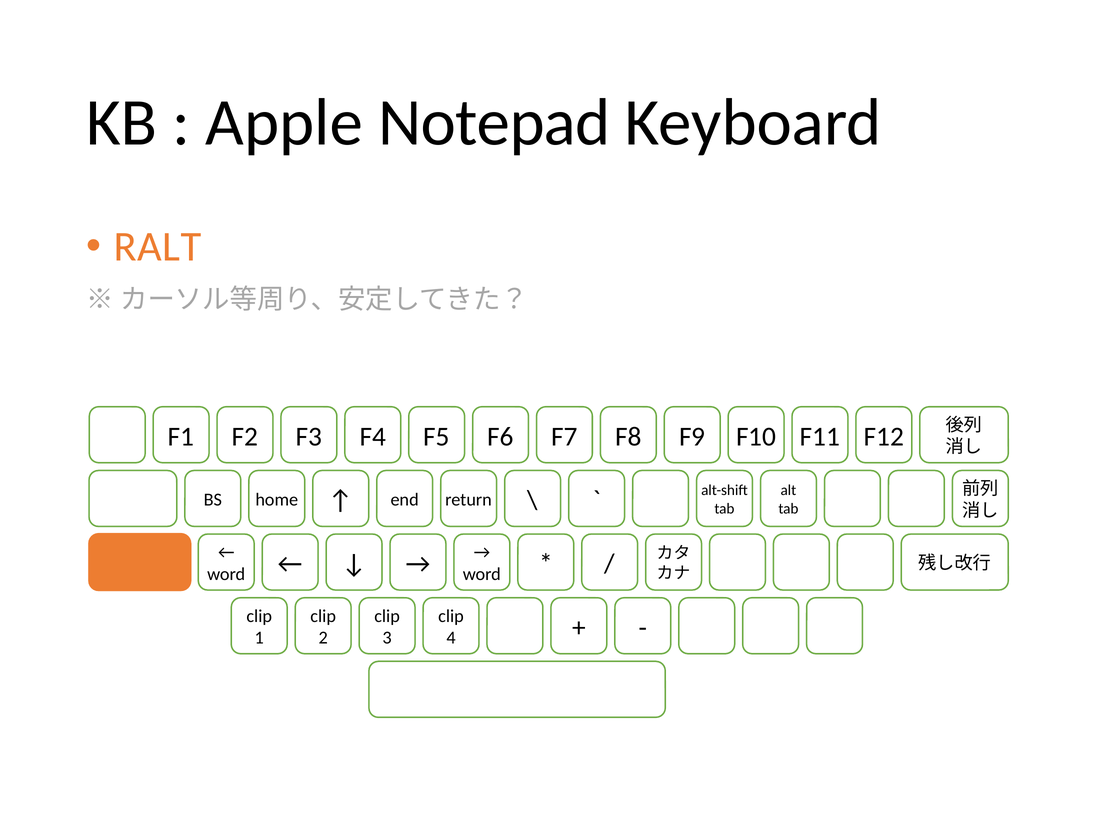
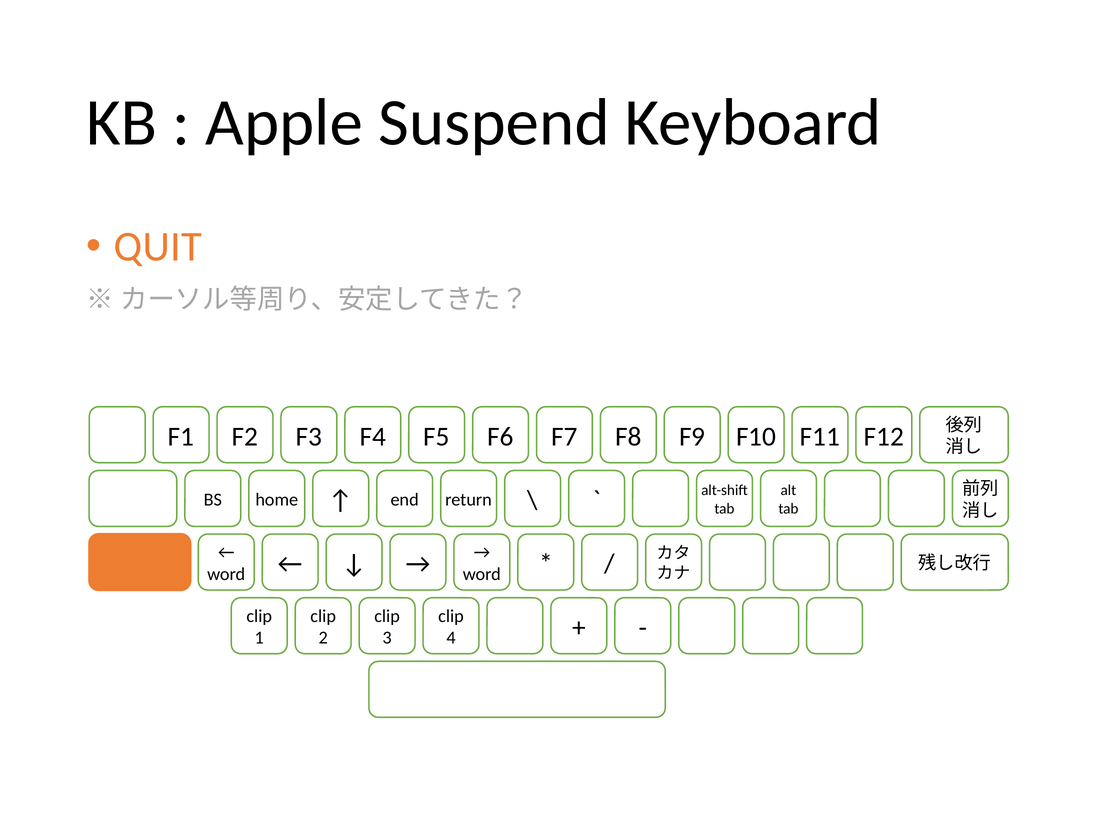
Notepad: Notepad -> Suspend (494, 123)
RALT: RALT -> QUIT (158, 247)
